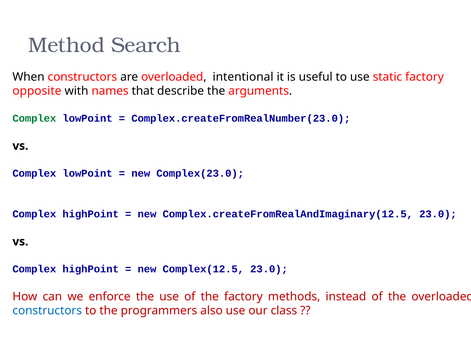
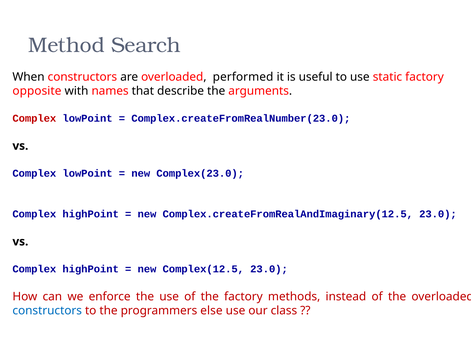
intentional: intentional -> performed (243, 77)
Complex colour: green -> red (34, 118)
also: also -> else (211, 311)
